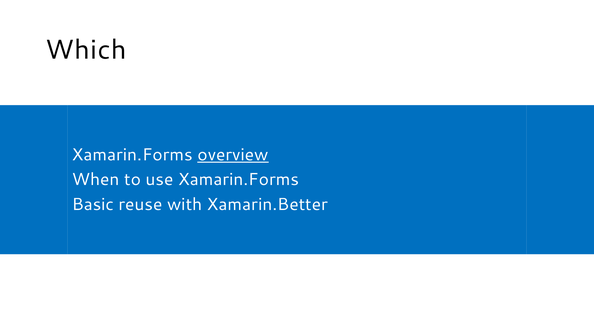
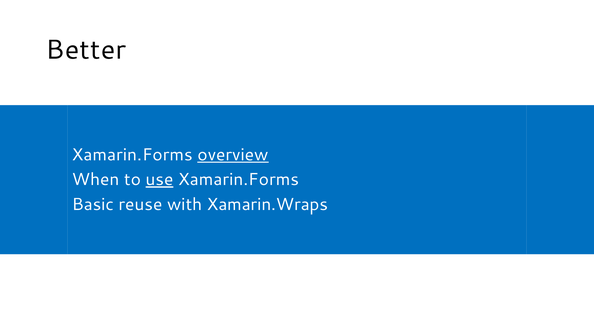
Which: Which -> Better (86, 50)
use underline: none -> present (160, 180)
Xamarin.Better: Xamarin.Better -> Xamarin.Wraps (268, 205)
